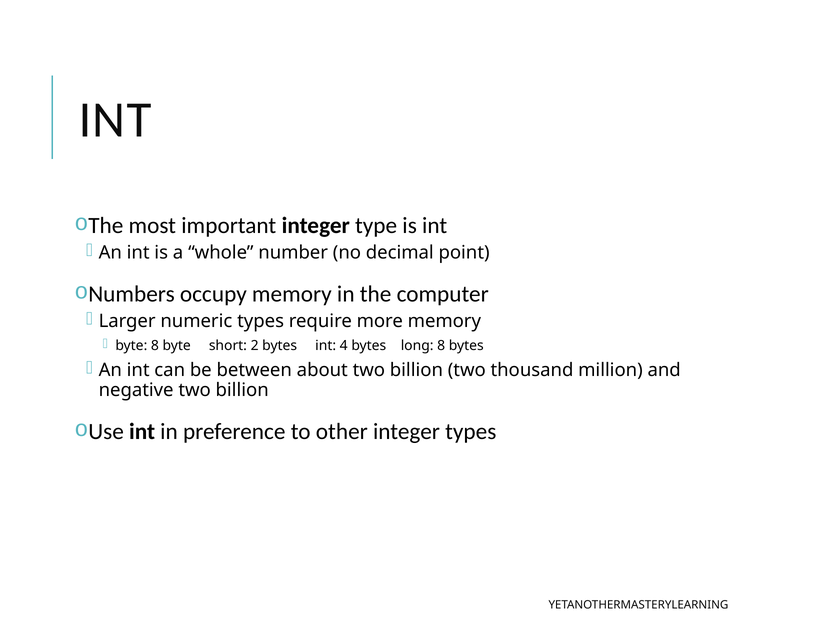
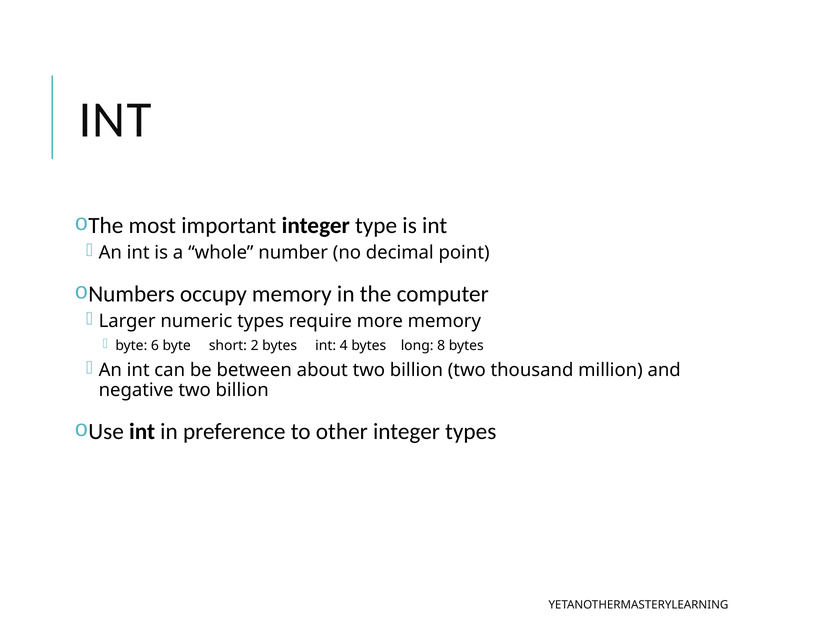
byte 8: 8 -> 6 (155, 346)
